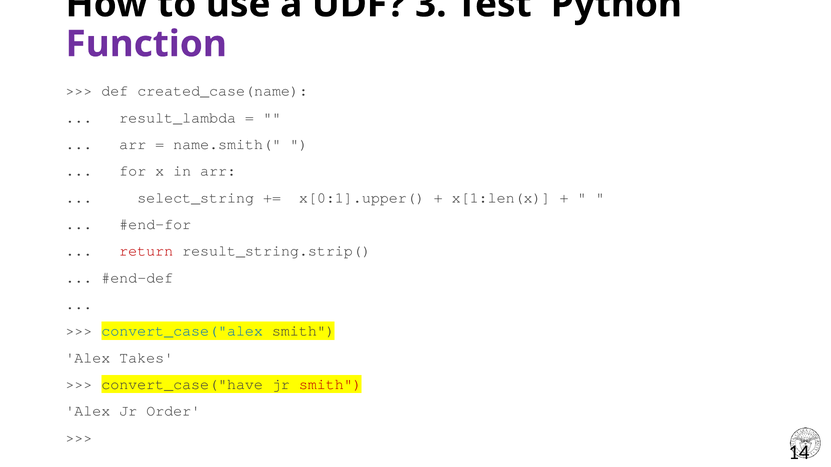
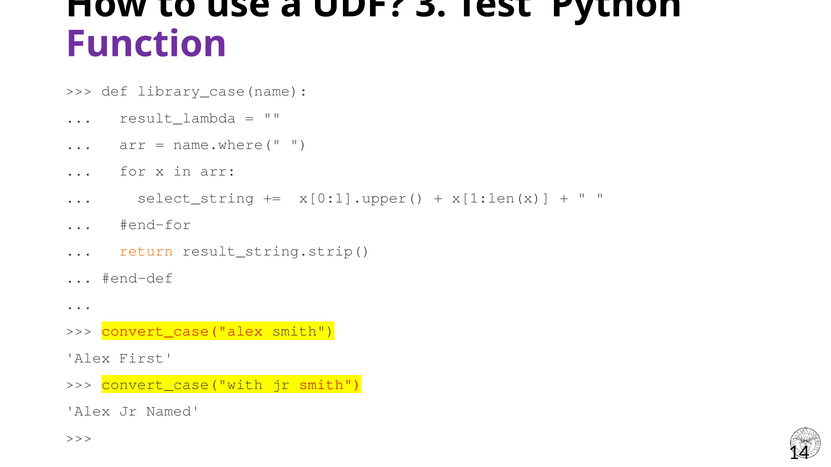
created_case(name: created_case(name -> library_case(name (223, 91)
name.smith(: name.smith( -> name.where( (227, 144)
return colour: red -> orange (146, 251)
convert_case("alex colour: blue -> red (182, 331)
Takes: Takes -> First (146, 358)
convert_case("have: convert_case("have -> convert_case("with (182, 385)
Order: Order -> Named (173, 411)
